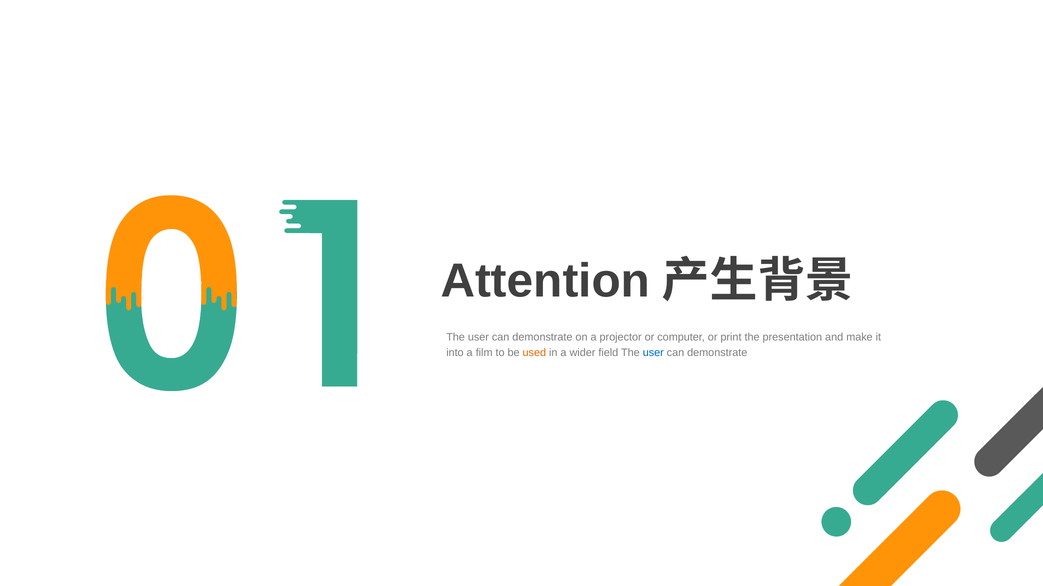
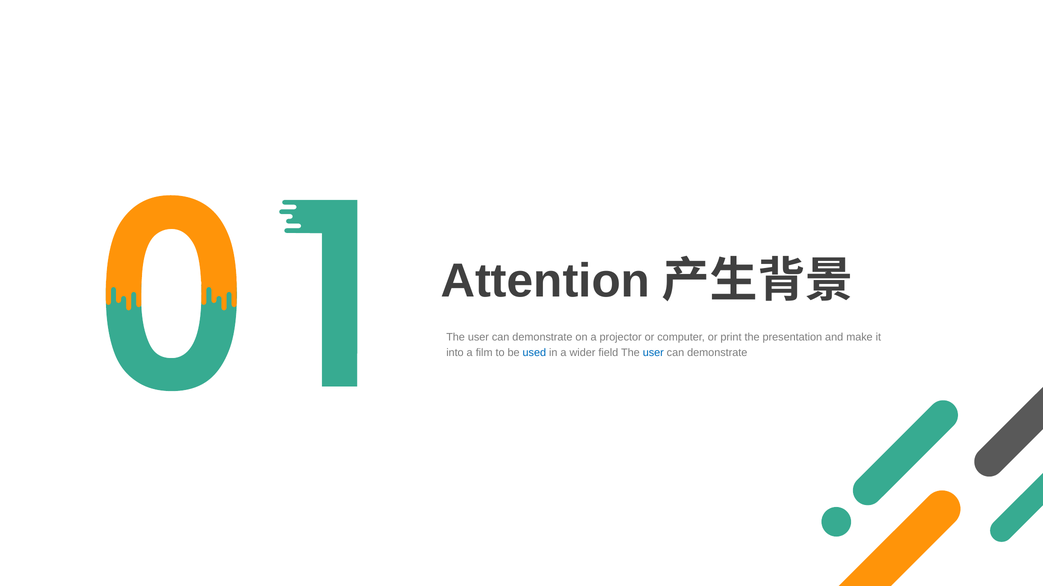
used colour: orange -> blue (534, 353)
